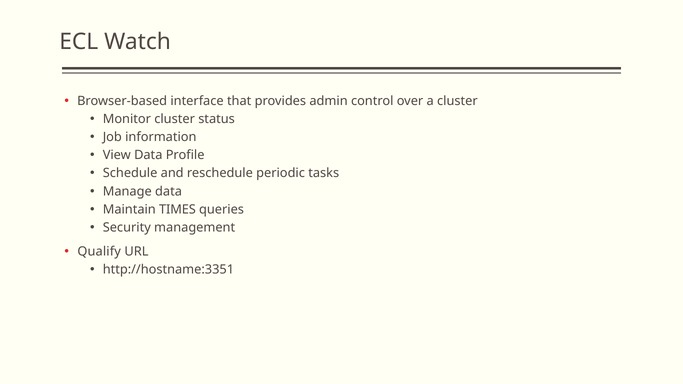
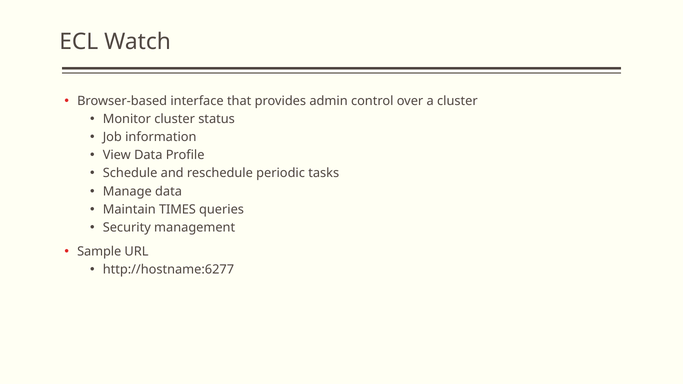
Qualify: Qualify -> Sample (99, 251)
http://hostname:3351: http://hostname:3351 -> http://hostname:6277 (168, 270)
